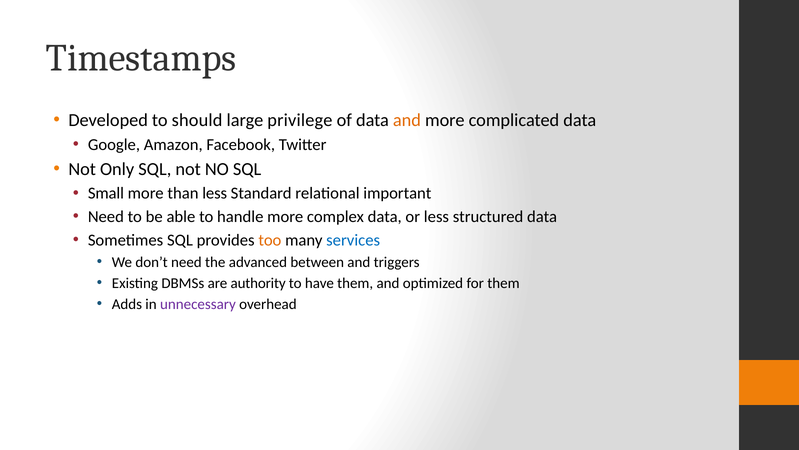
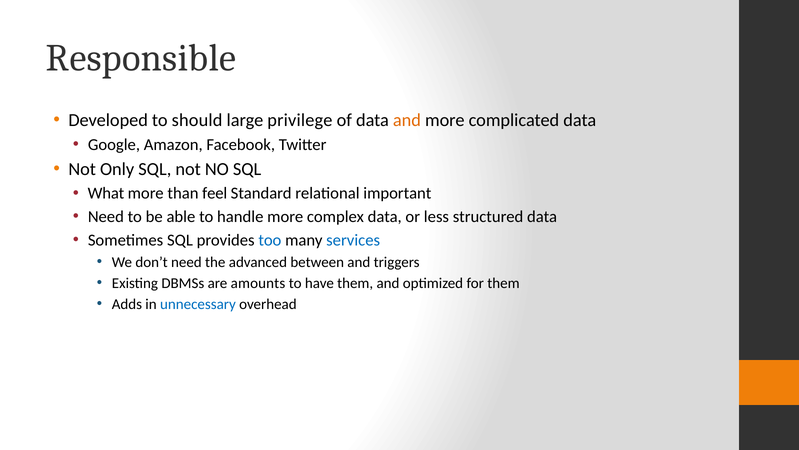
Timestamps: Timestamps -> Responsible (141, 58)
Small: Small -> What (106, 193)
than less: less -> feel (215, 193)
too colour: orange -> blue (270, 240)
authority: authority -> amounts (258, 283)
unnecessary colour: purple -> blue (198, 304)
